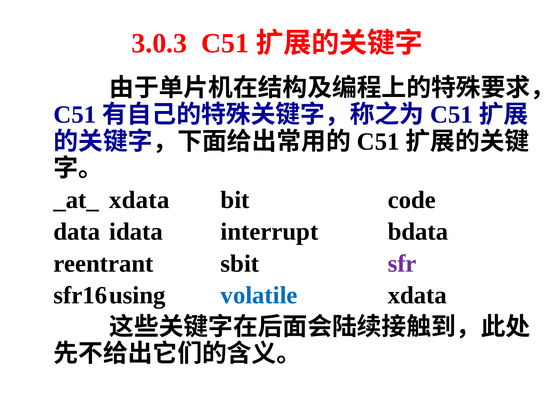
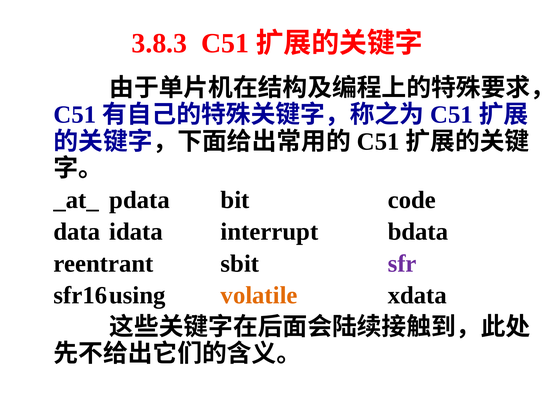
3.0.3: 3.0.3 -> 3.8.3 (159, 43)
_at_ xdata: xdata -> pdata (140, 200)
volatile colour: blue -> orange (259, 295)
